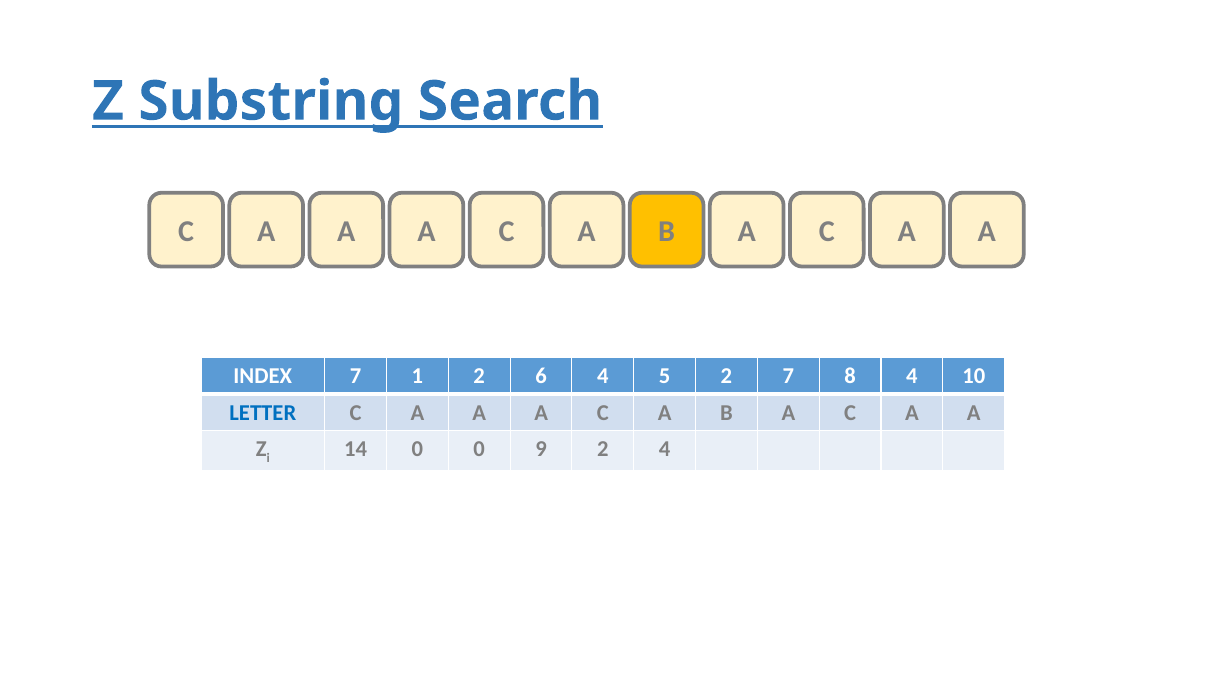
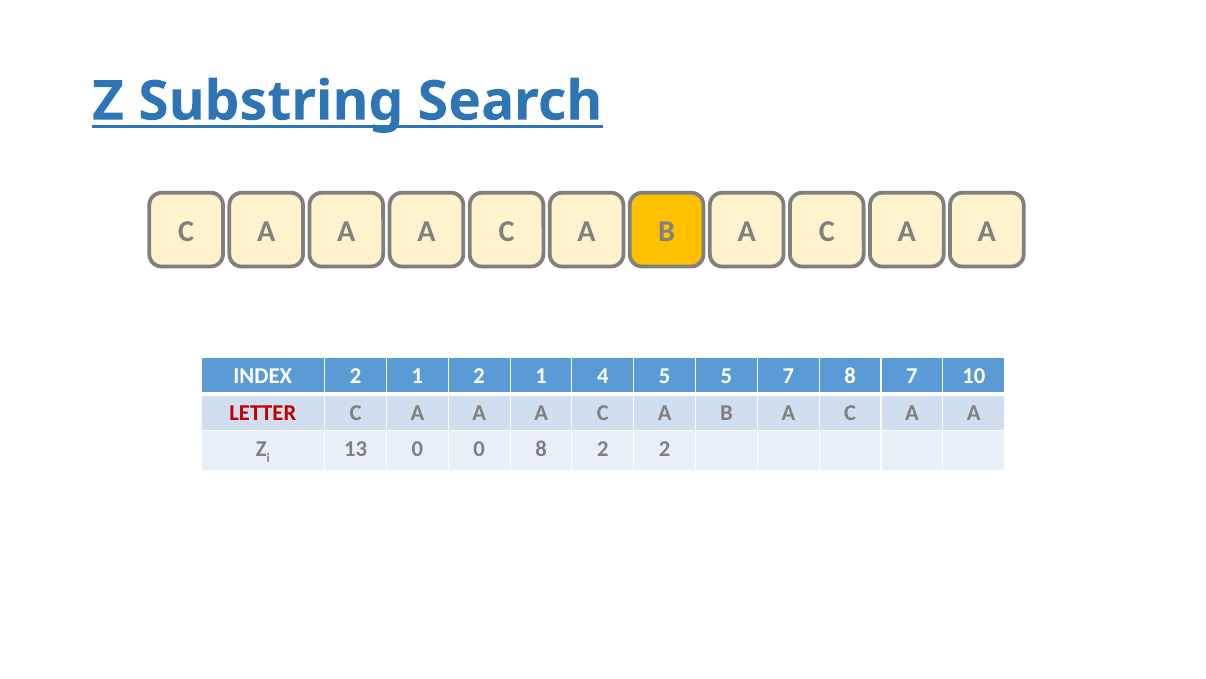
INDEX 7: 7 -> 2 (356, 376)
1 2 6: 6 -> 1 (541, 376)
5 2: 2 -> 5 (726, 376)
8 4: 4 -> 7 (912, 376)
LETTER colour: blue -> red (263, 412)
14: 14 -> 13 (356, 449)
0 9: 9 -> 8 (541, 449)
2 4: 4 -> 2 (665, 449)
